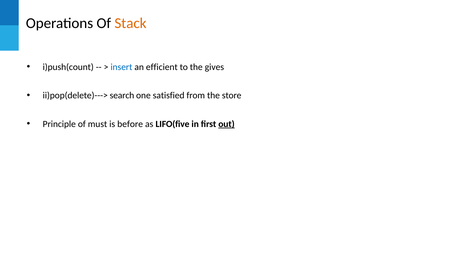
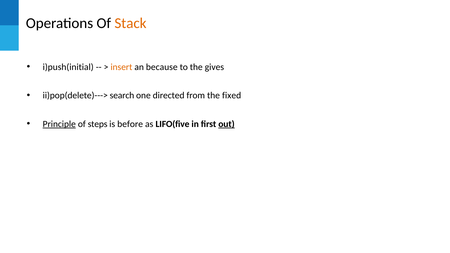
i)push(count: i)push(count -> i)push(initial (68, 67)
insert colour: blue -> orange (121, 67)
efficient: efficient -> because (162, 67)
satisfied: satisfied -> directed (169, 96)
store: store -> fixed (232, 96)
Principle underline: none -> present (59, 124)
must: must -> steps (98, 124)
